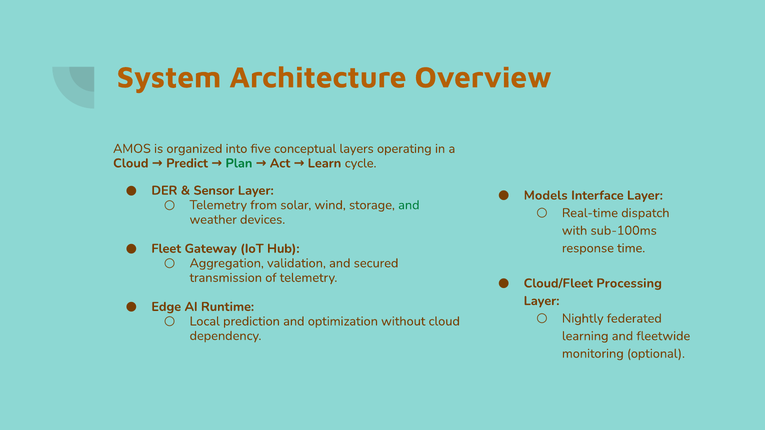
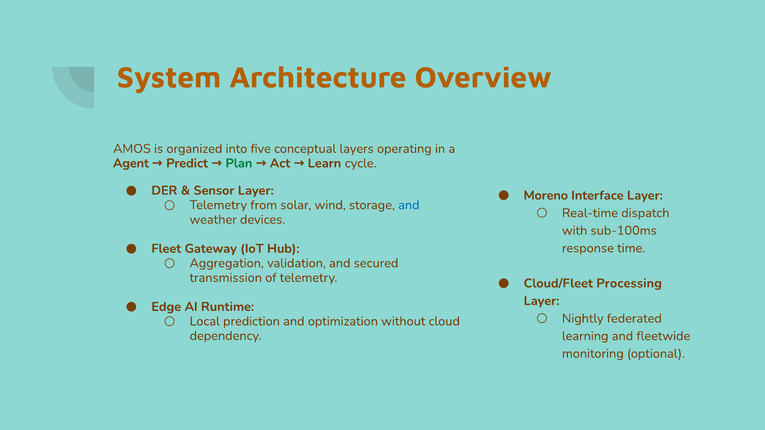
Cloud: Cloud -> Agent (131, 163)
Models: Models -> Moreno (546, 196)
and colour: green -> blue (409, 205)
